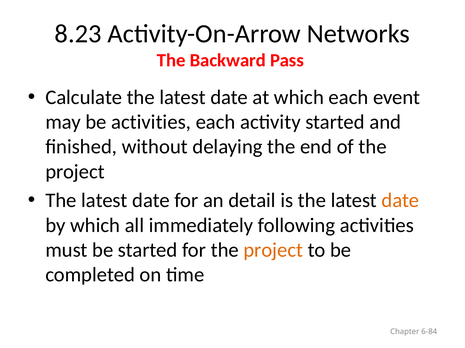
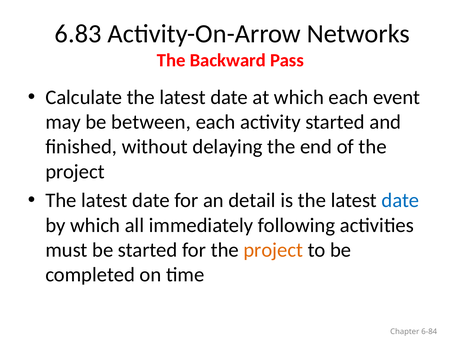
8.23: 8.23 -> 6.83 (78, 34)
be activities: activities -> between (151, 122)
date colour: orange -> blue (400, 201)
